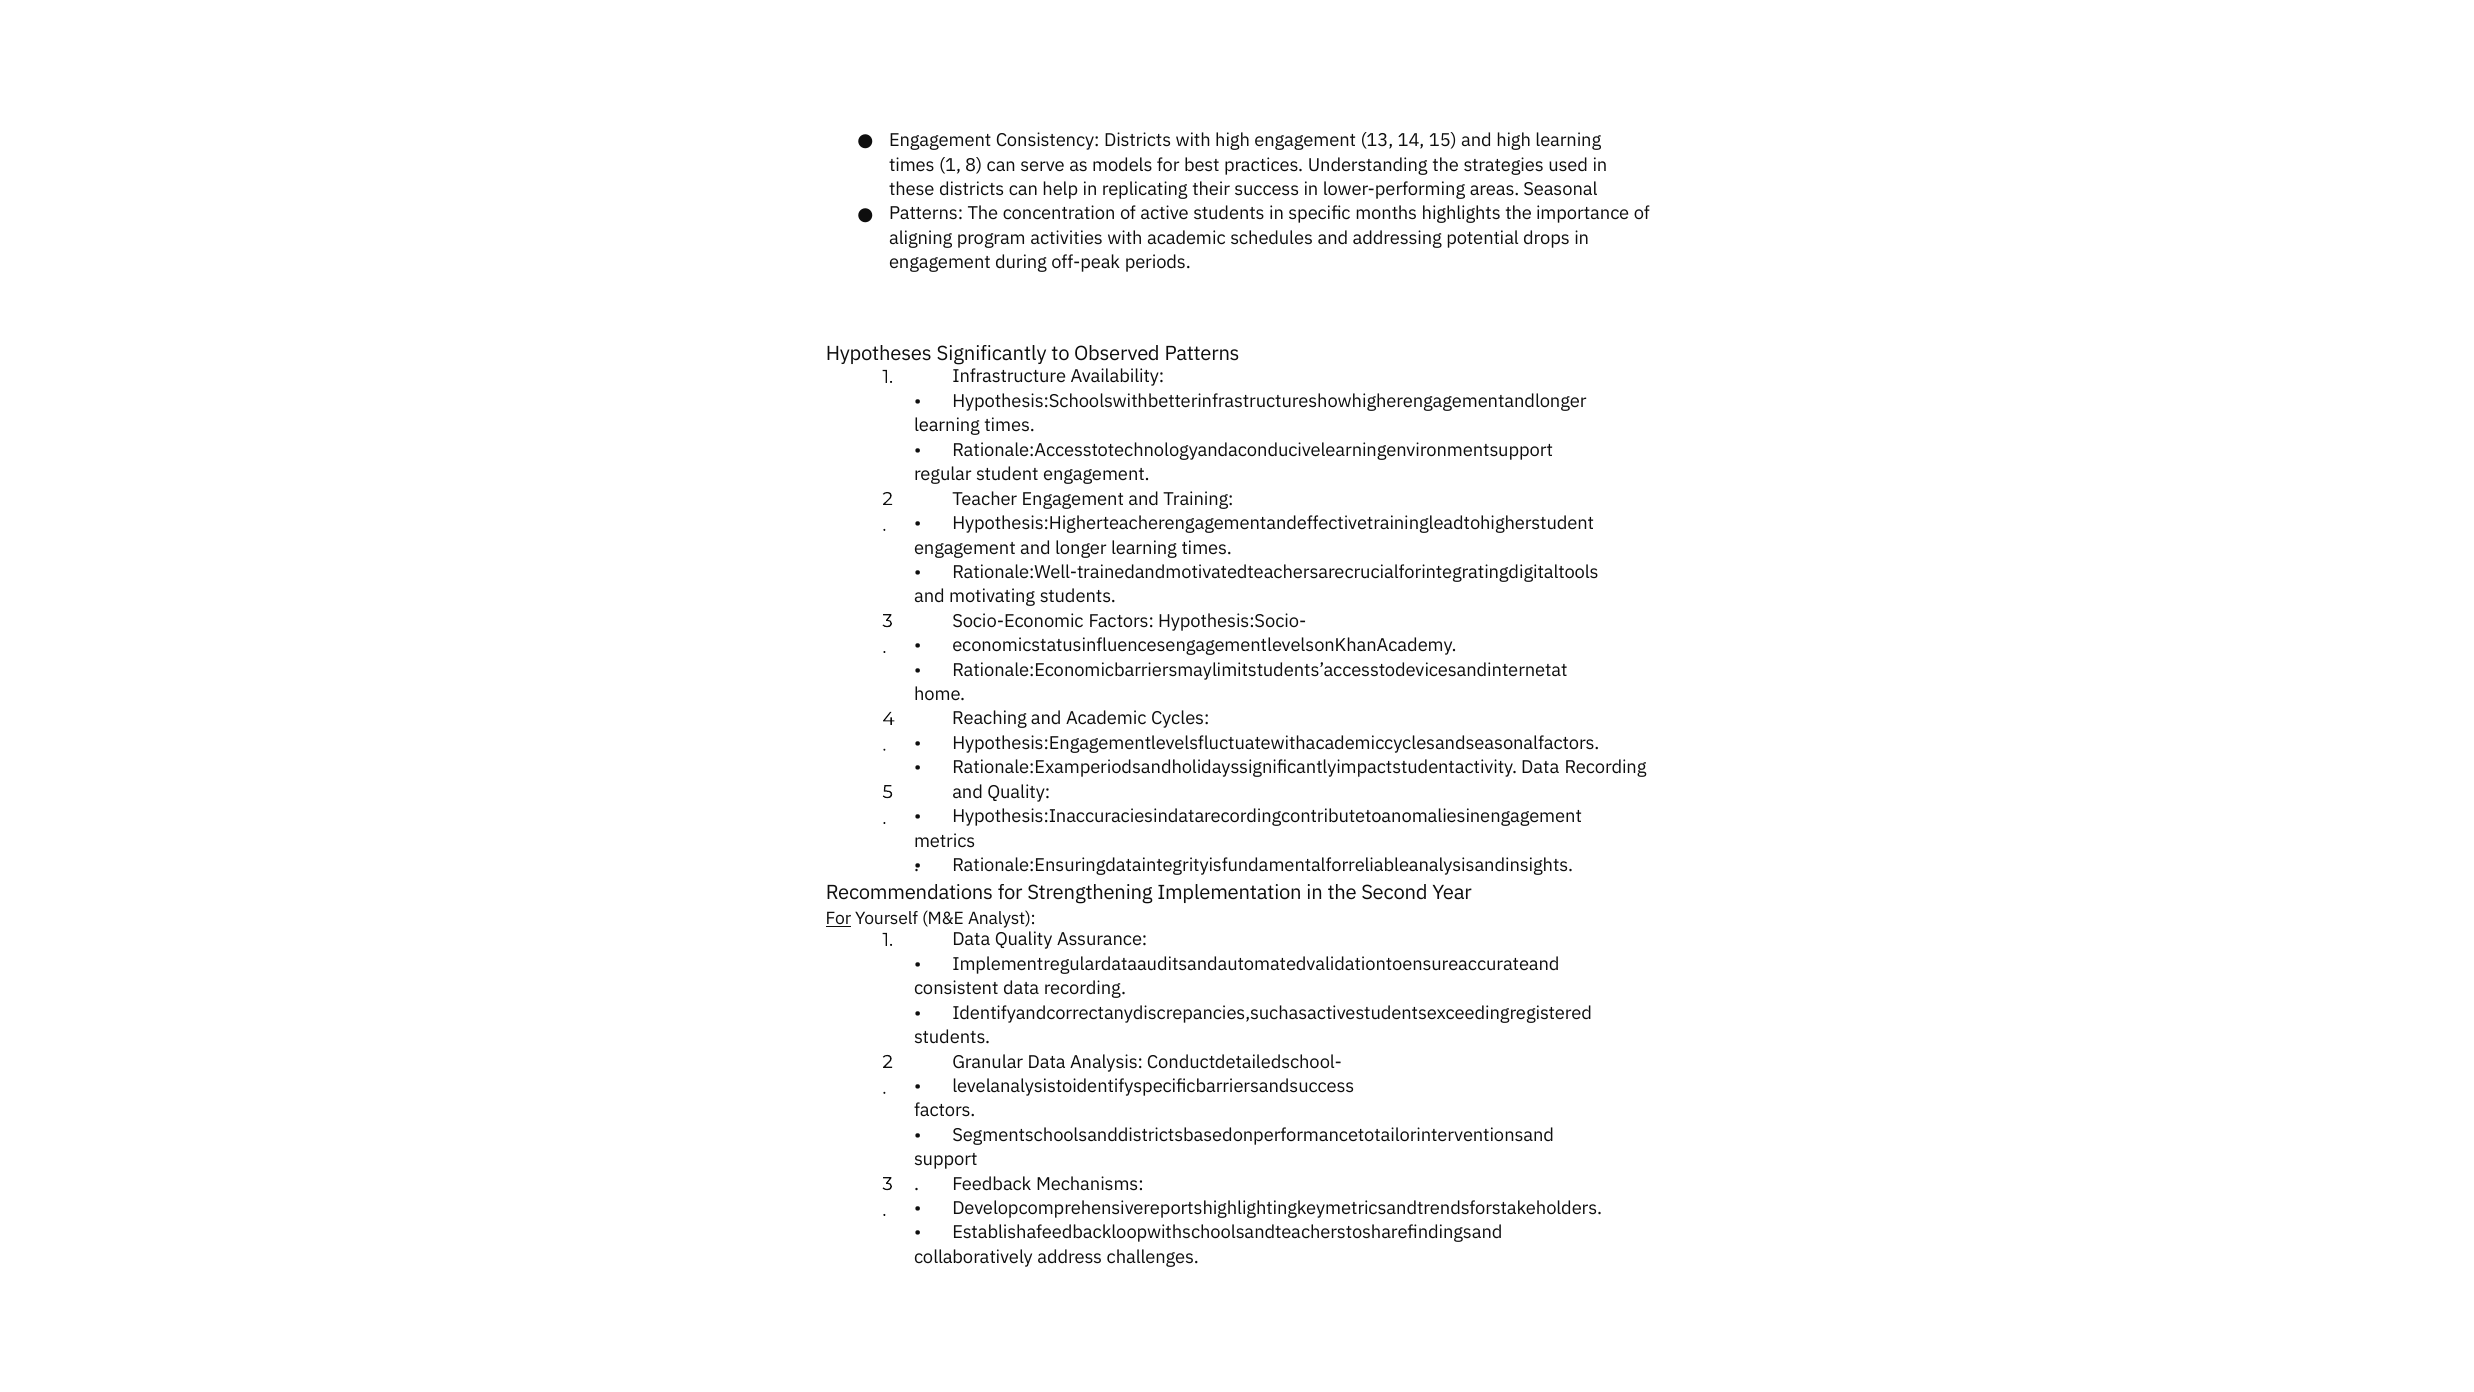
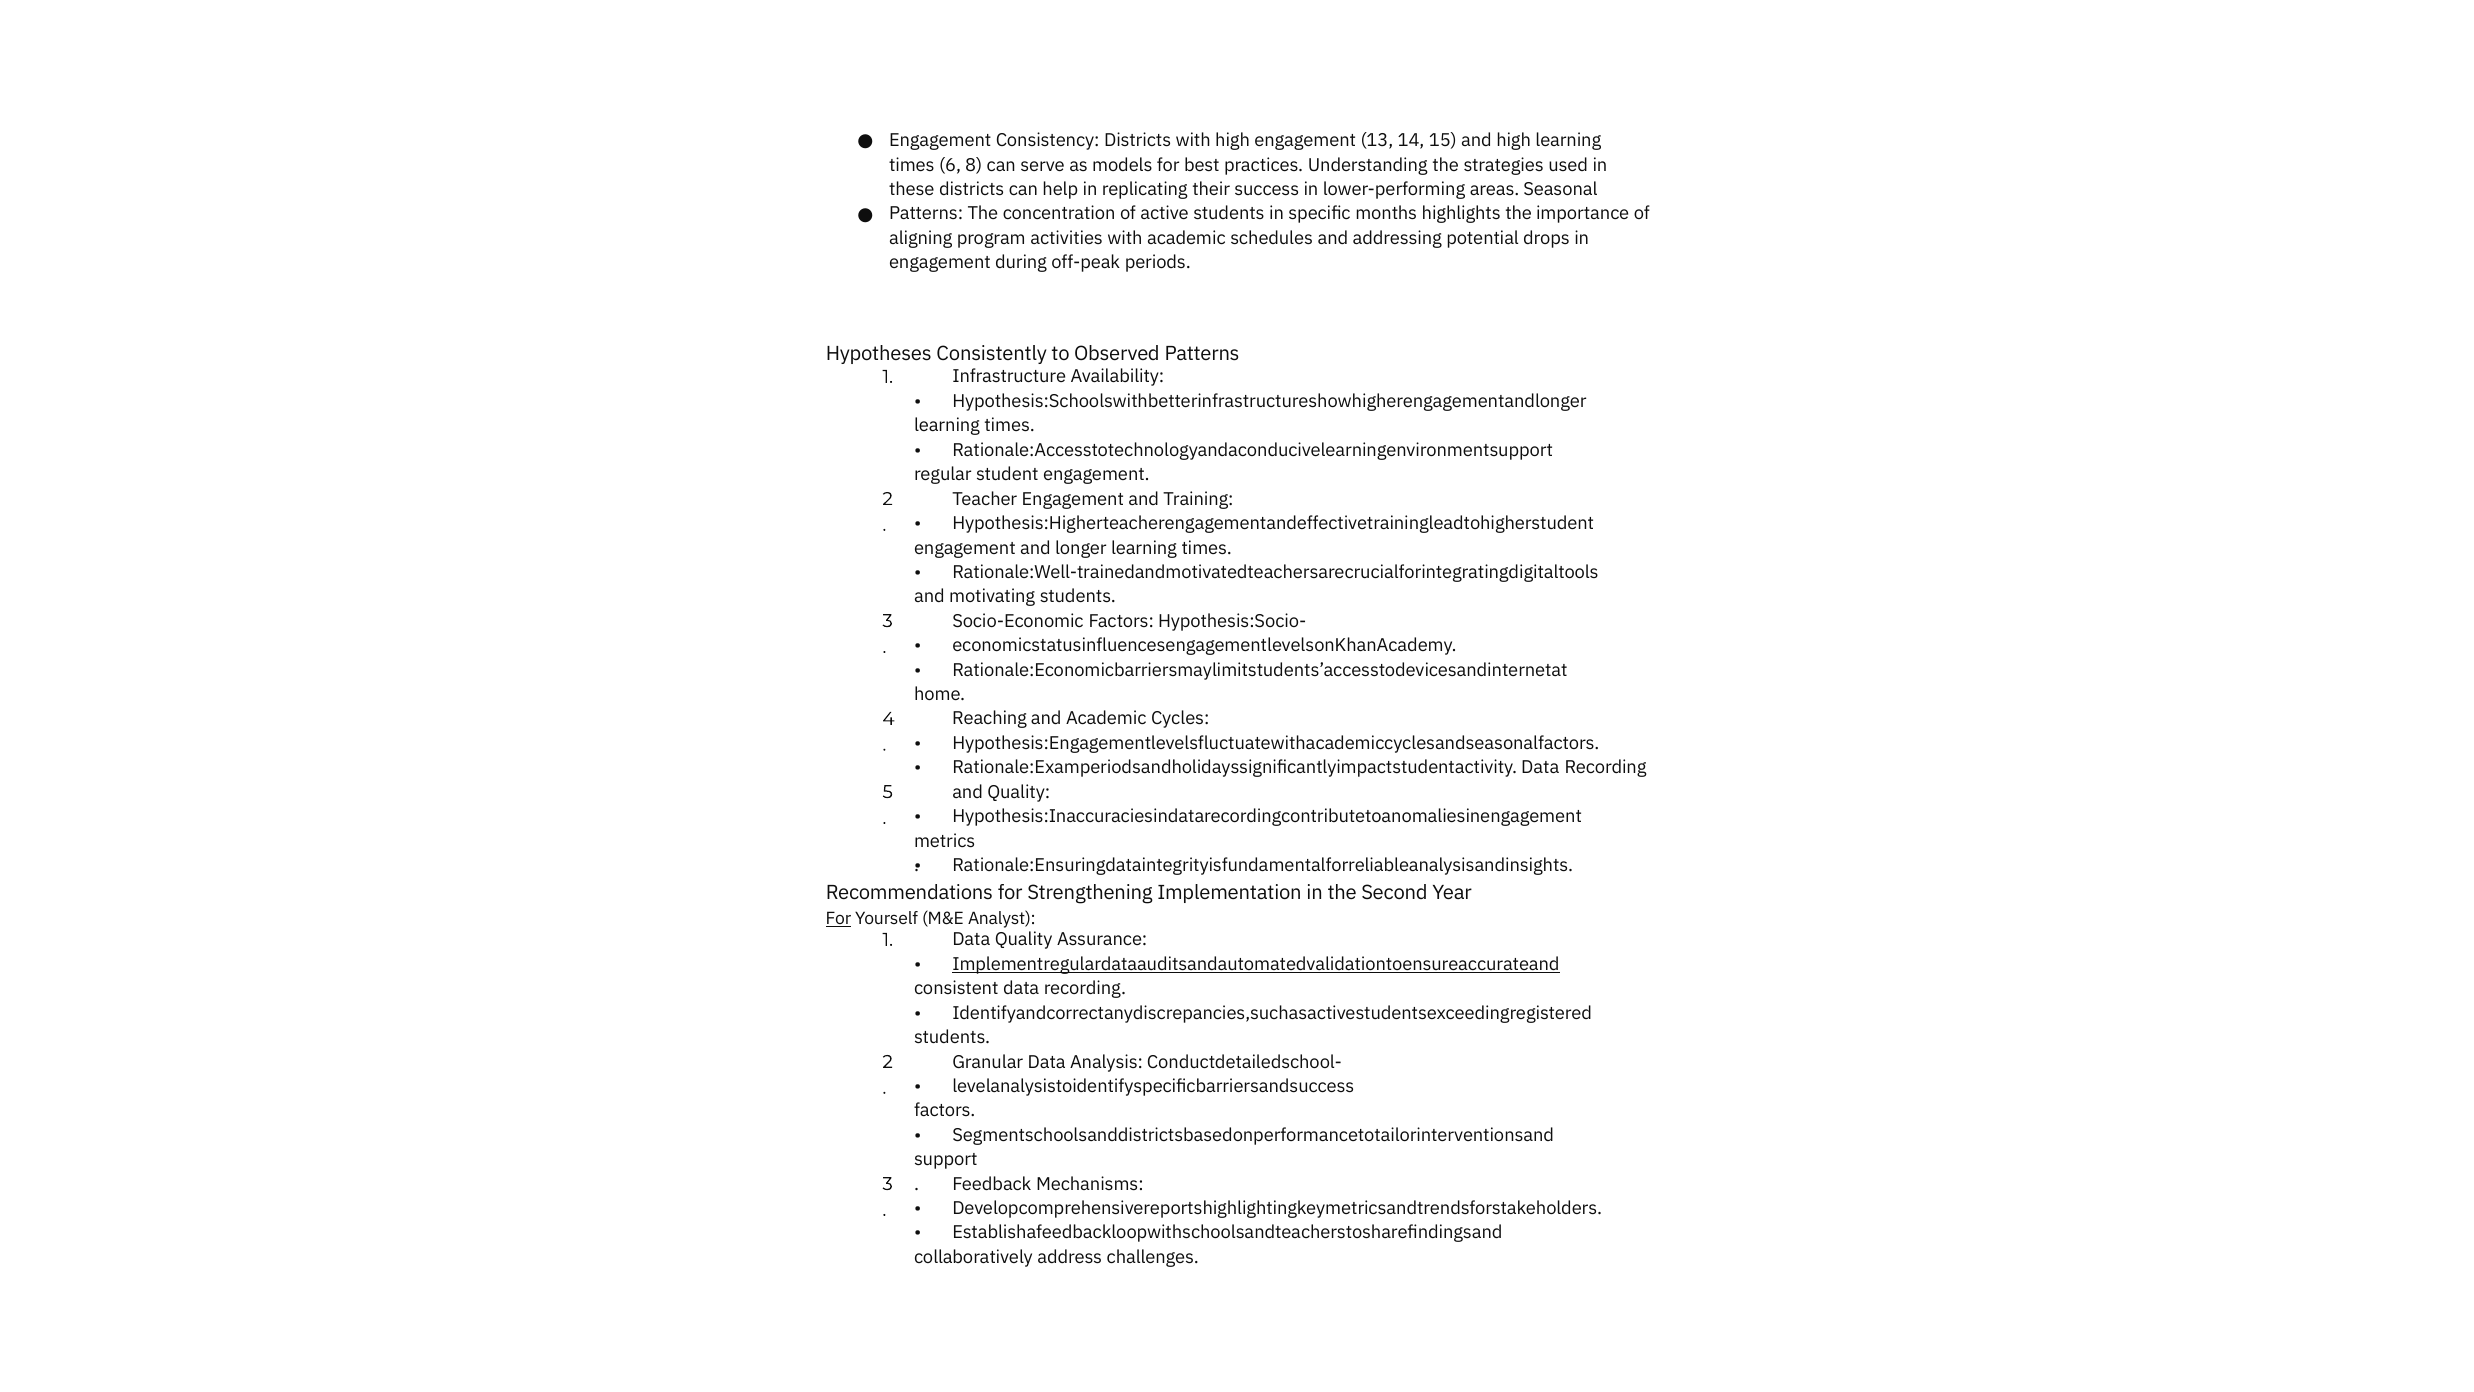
times 1: 1 -> 6 (950, 165)
Significantly: Significantly -> Consistently (992, 353)
Implementregulardataauditsandautomatedvalidationtoensureaccurateand underline: none -> present (1256, 964)
